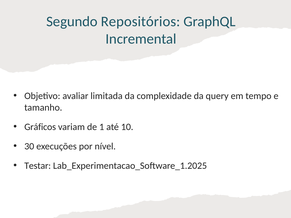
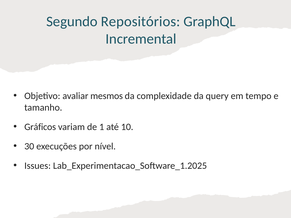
limitada: limitada -> mesmos (107, 96)
Testar: Testar -> Issues (38, 166)
